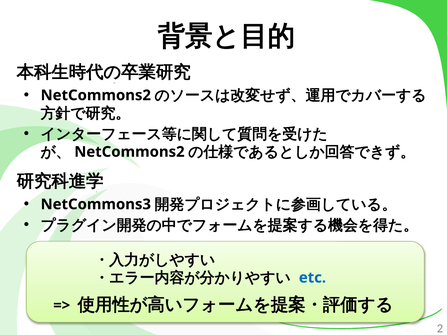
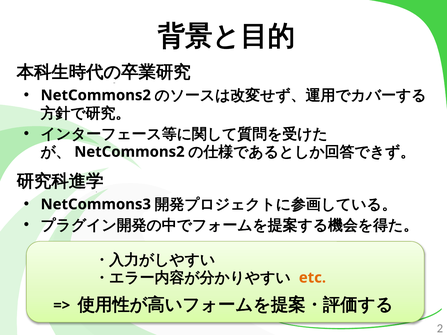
etc colour: blue -> orange (312, 278)
